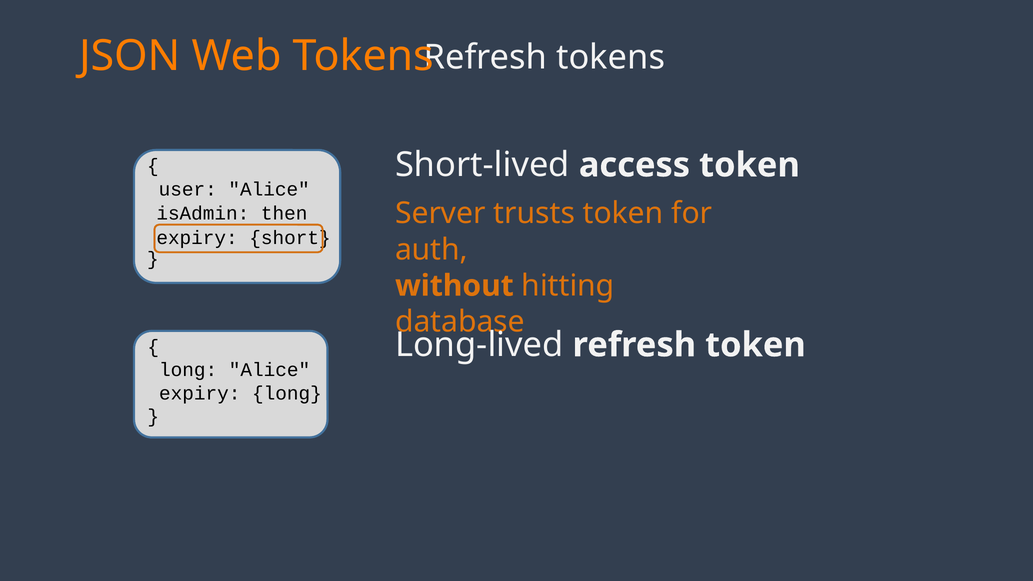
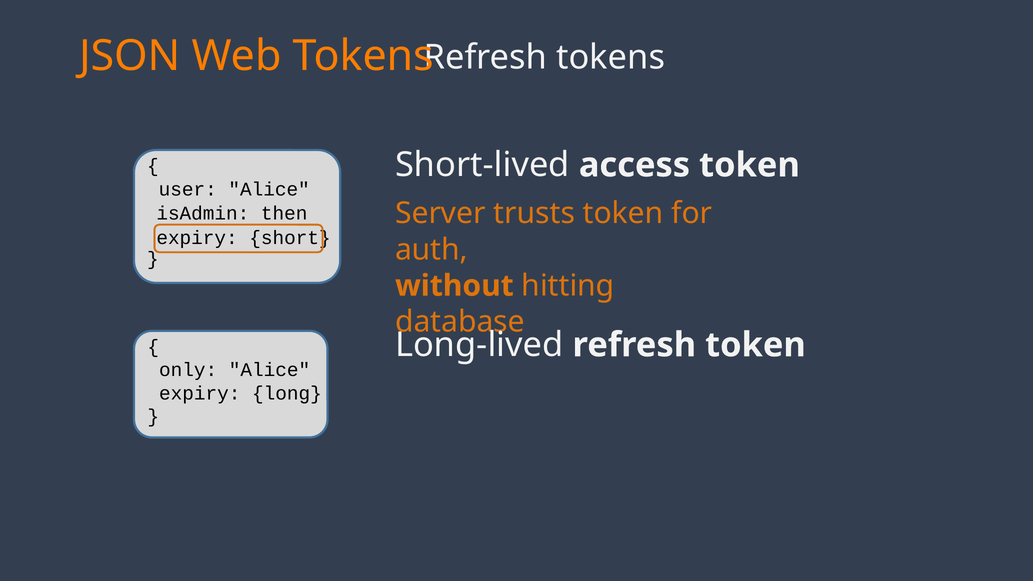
long: long -> only (188, 370)
